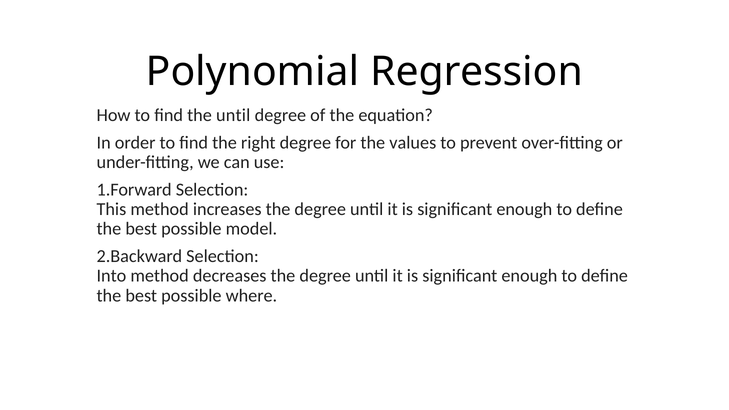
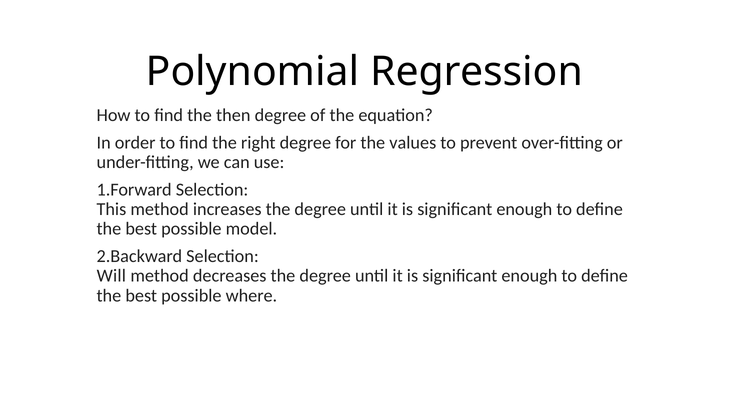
the until: until -> then (233, 115)
Into: Into -> Will (111, 276)
